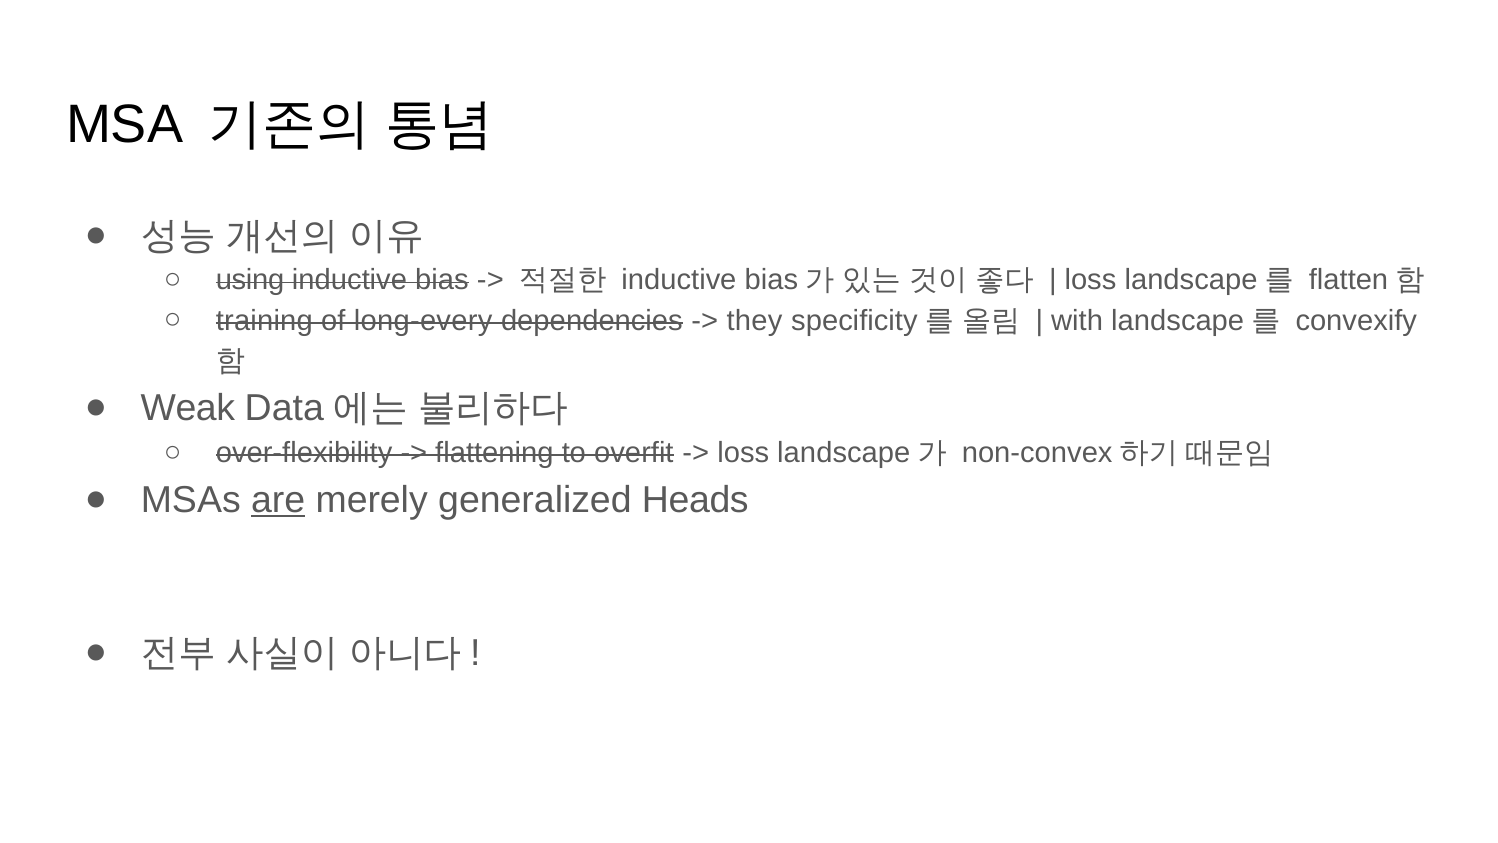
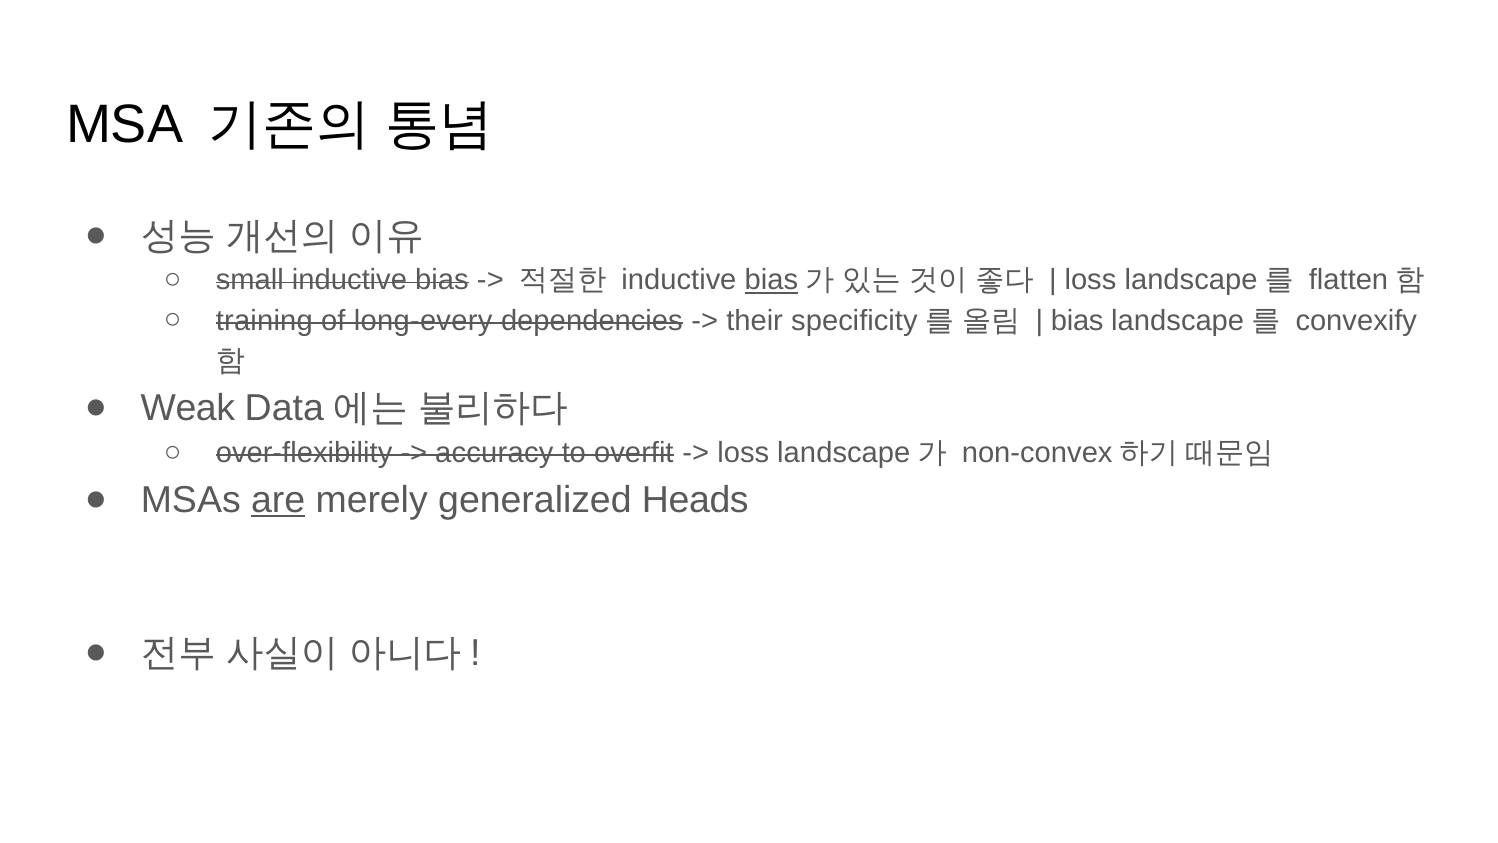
using: using -> small (250, 280)
bias underline: none -> present (771, 280)
they: they -> their (755, 321)
with: with -> bias (1077, 321)
flattening: flattening -> accuracy (494, 453)
